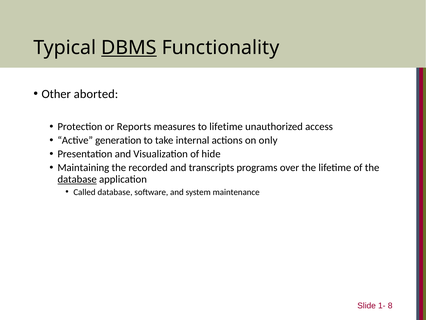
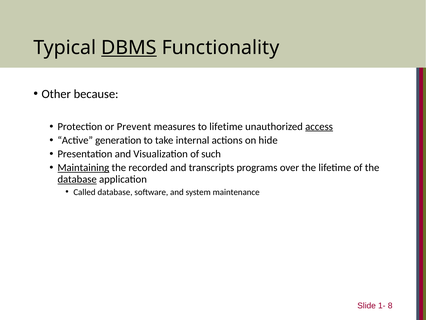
aborted: aborted -> because (96, 94)
Reports: Reports -> Prevent (134, 126)
access underline: none -> present (319, 126)
only: only -> hide (268, 140)
hide: hide -> such (211, 154)
Maintaining underline: none -> present (83, 168)
